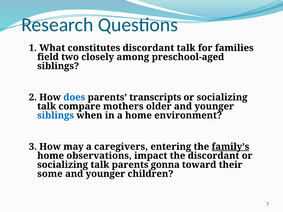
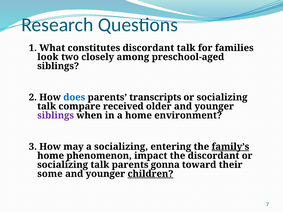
field: field -> look (48, 57)
mothers: mothers -> received (123, 106)
siblings colour: blue -> purple (56, 116)
a caregivers: caregivers -> socializing (121, 147)
observations: observations -> phenomenon (99, 156)
children underline: none -> present (151, 174)
